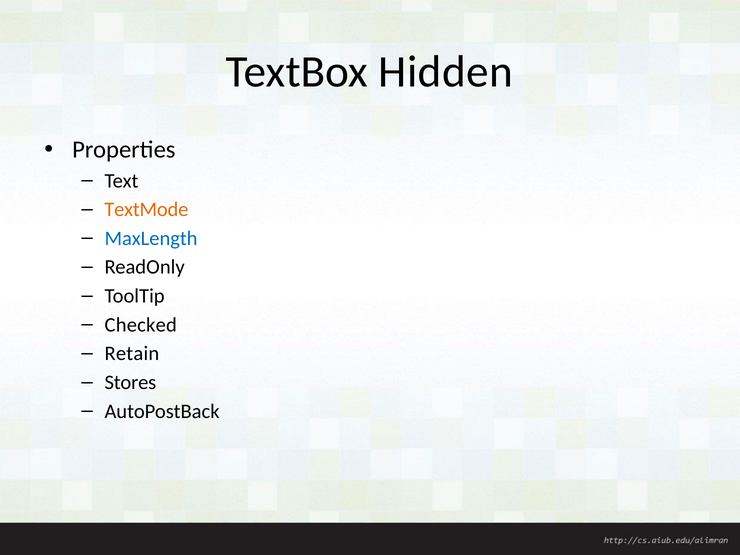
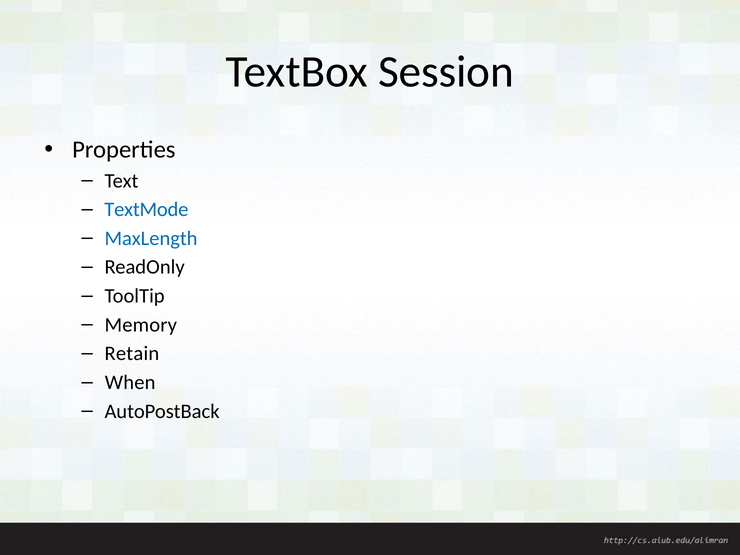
Hidden: Hidden -> Session (446, 72)
TextMode colour: orange -> blue (146, 210)
Checked: Checked -> Memory (141, 325)
Stores: Stores -> When (130, 382)
